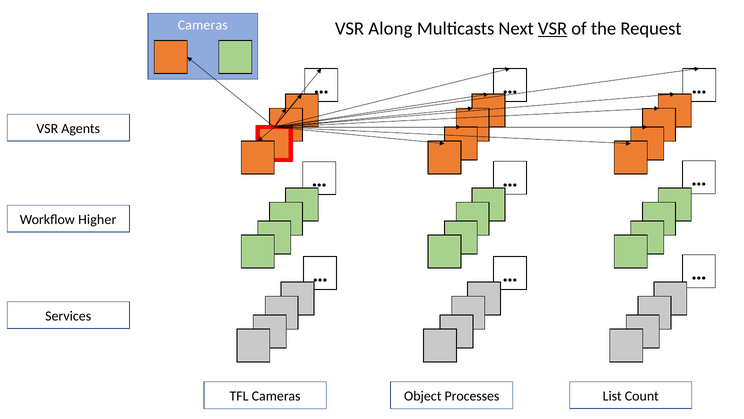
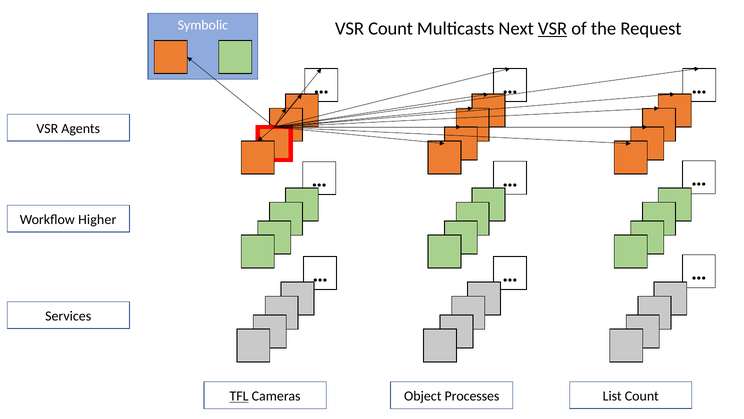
Cameras: Cameras -> Symbolic (203, 25)
VSR Along: Along -> Count (391, 28)
TFL underline: none -> present (239, 396)
